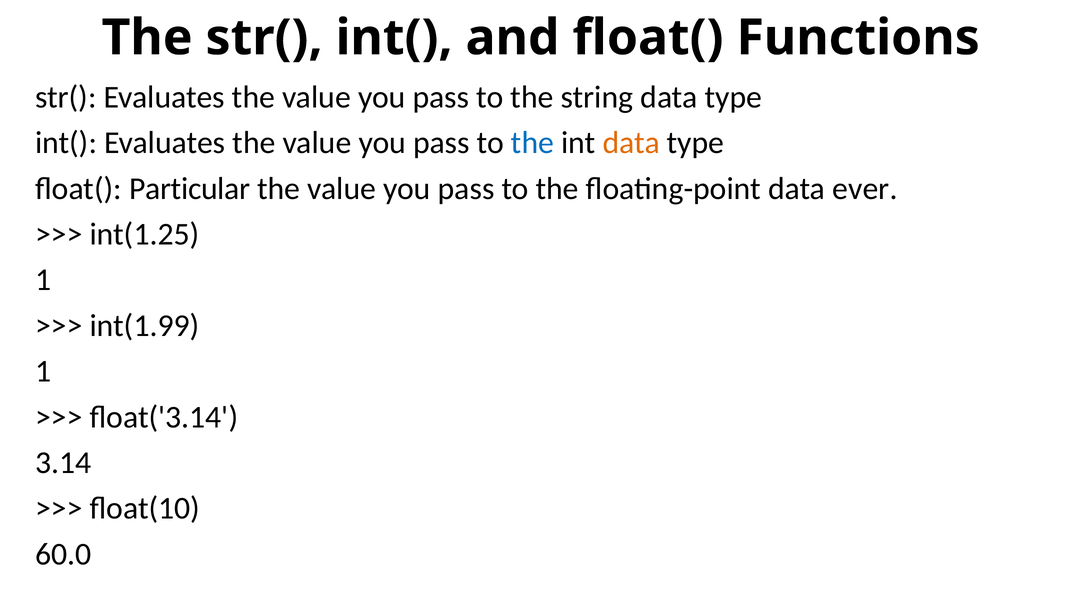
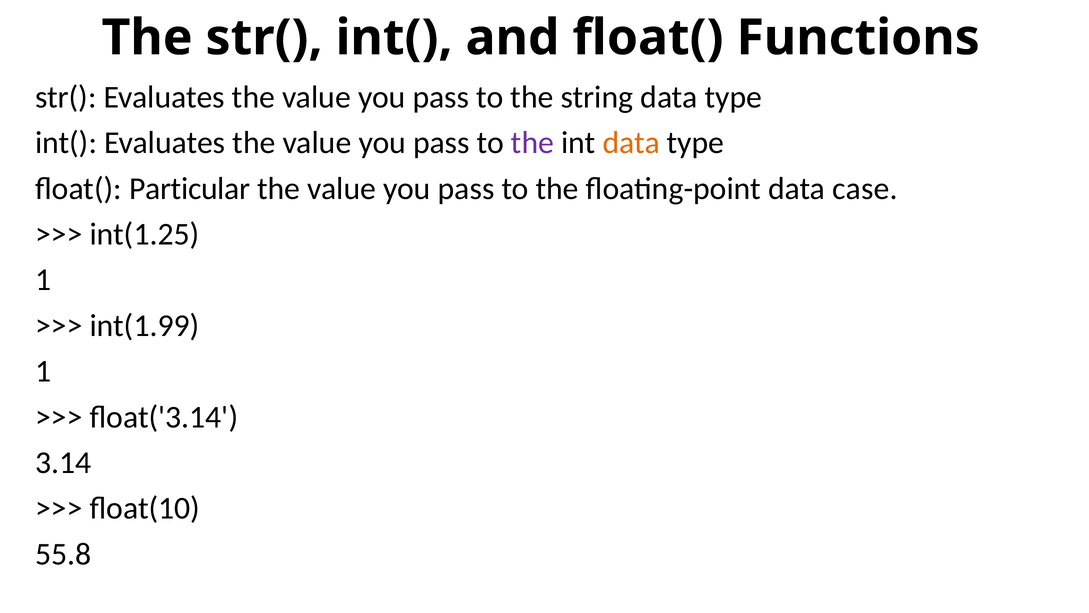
the colour: blue -> purple (533, 143)
ever: ever -> case (865, 188)
60.0: 60.0 -> 55.8 (63, 554)
